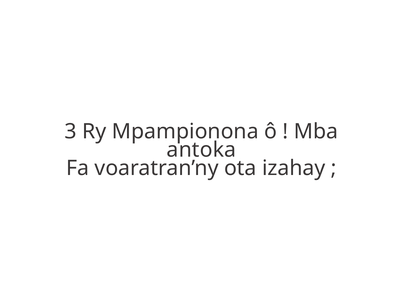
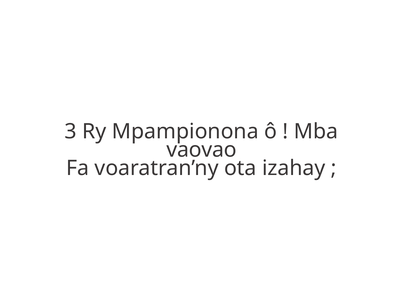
antoka: antoka -> vaovao (202, 150)
